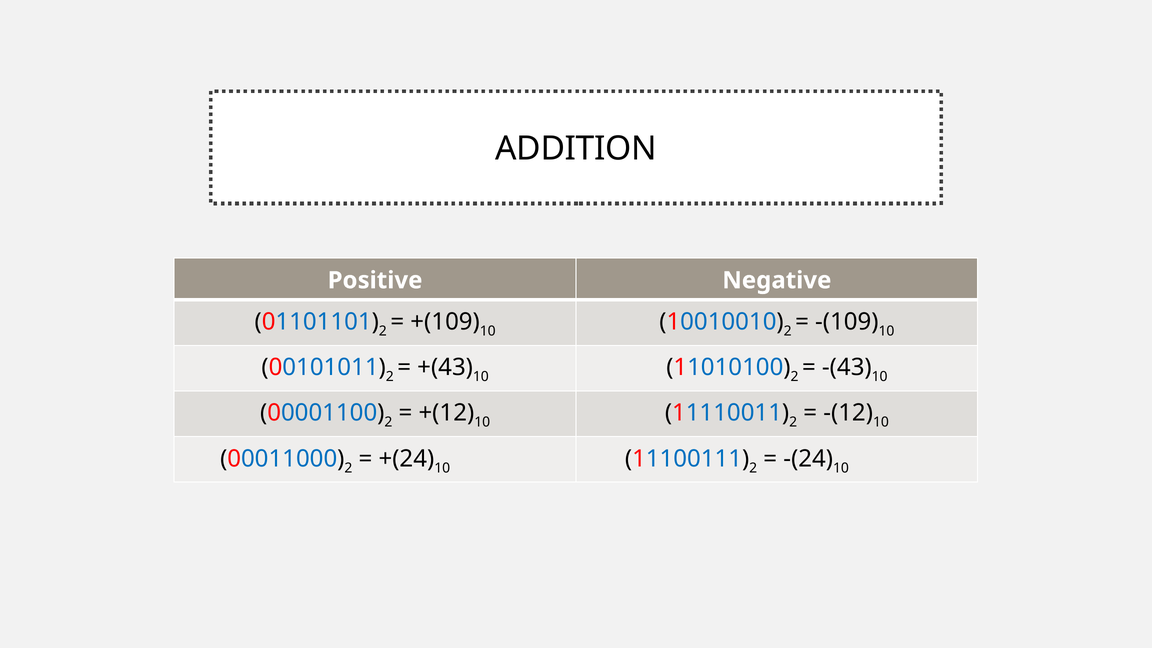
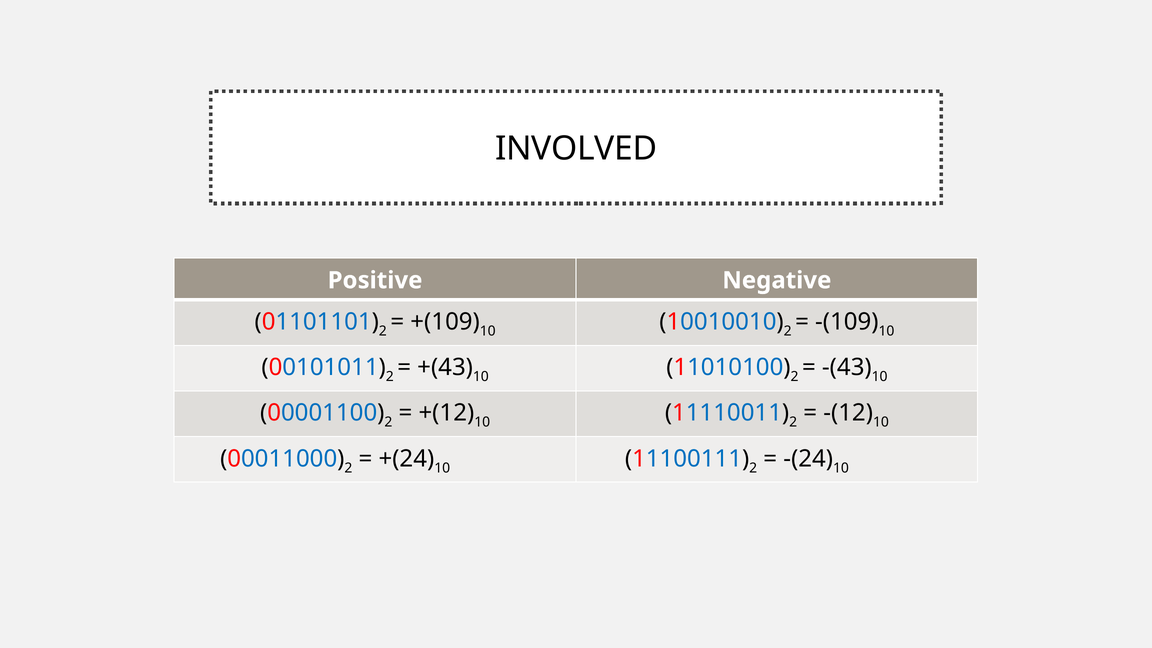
ADDITION: ADDITION -> INVOLVED (576, 149)
